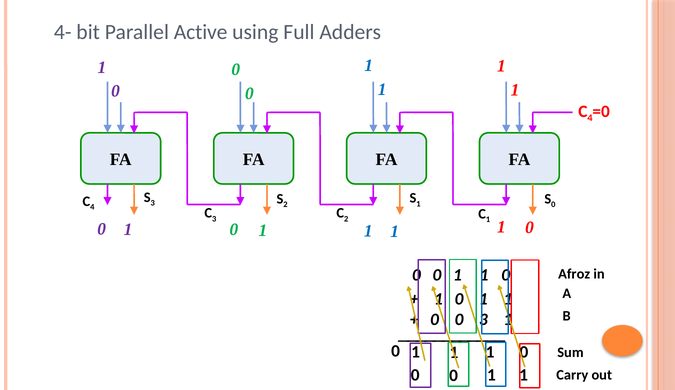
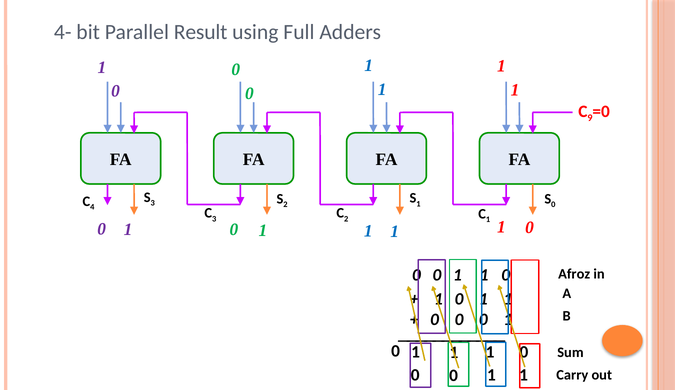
Active: Active -> Result (201, 32)
4: 4 -> 9 (590, 118)
3: 3 -> 0 (483, 319)
